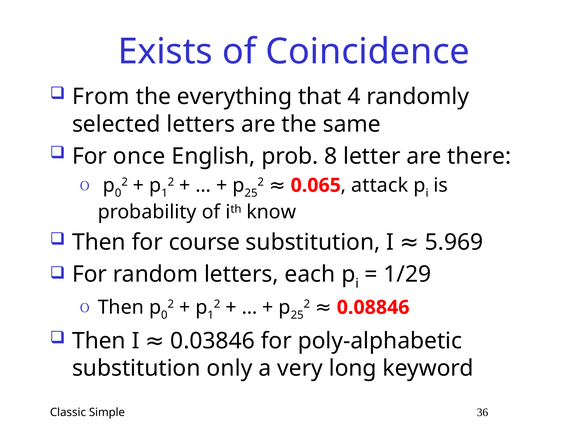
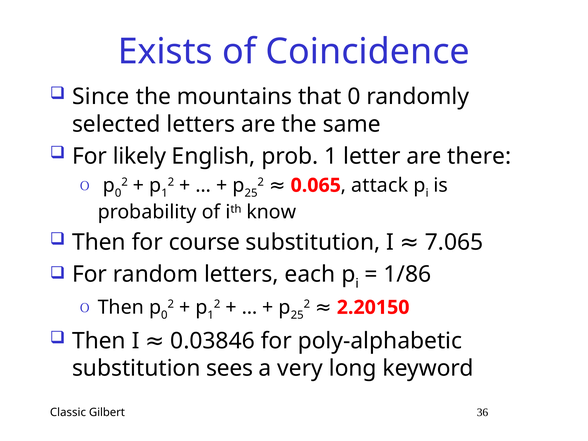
From: From -> Since (101, 97)
everything: everything -> mountains (235, 97)
that 4: 4 -> 0 (354, 97)
once: once -> likely (139, 156)
prob 8: 8 -> 1 (331, 156)
5.969: 5.969 -> 7.065 (454, 242)
1/29: 1/29 -> 1/86 (407, 274)
0.08846: 0.08846 -> 2.20150 (373, 307)
only: only -> sees (230, 368)
Simple: Simple -> Gilbert (107, 412)
